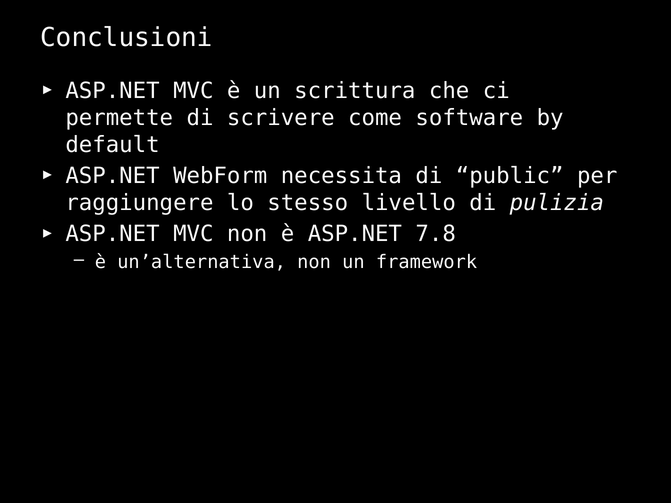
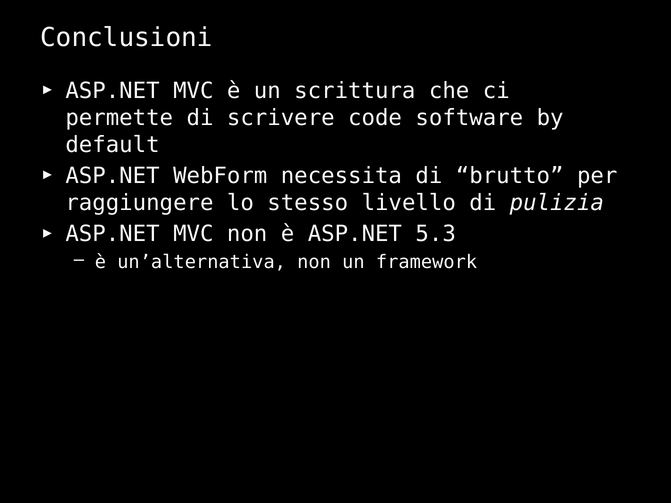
come: come -> code (375, 118)
public: public -> brutto (510, 176)
7.8: 7.8 -> 5.3 (436, 234)
